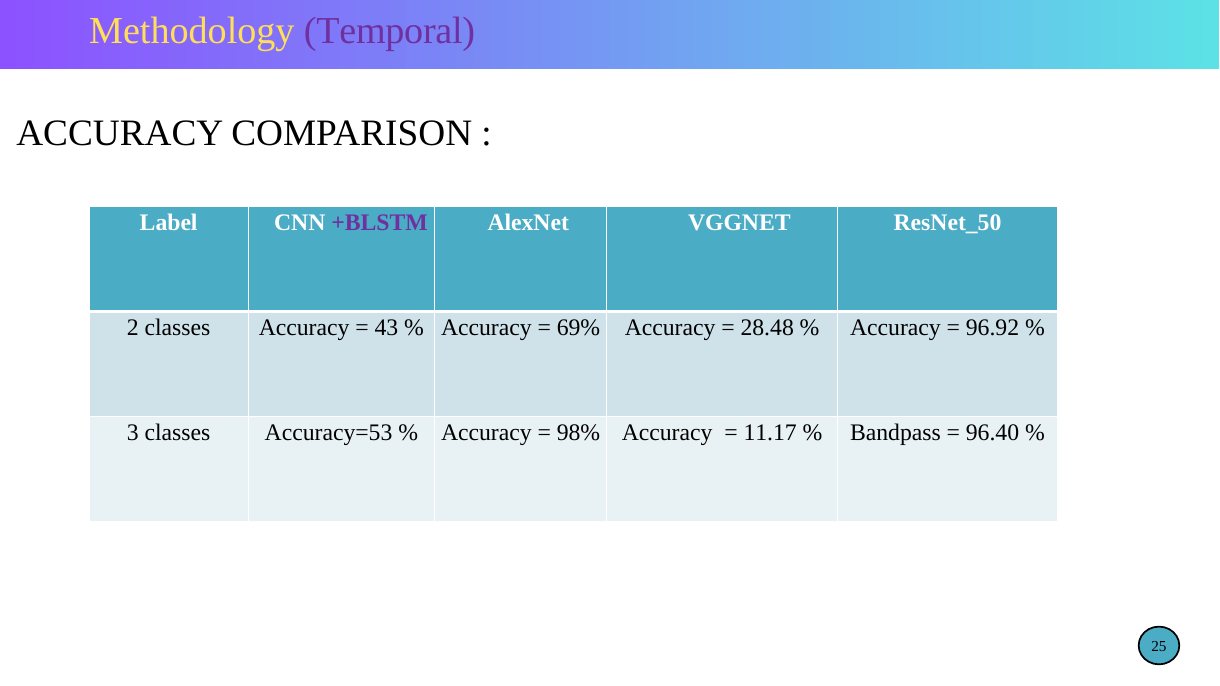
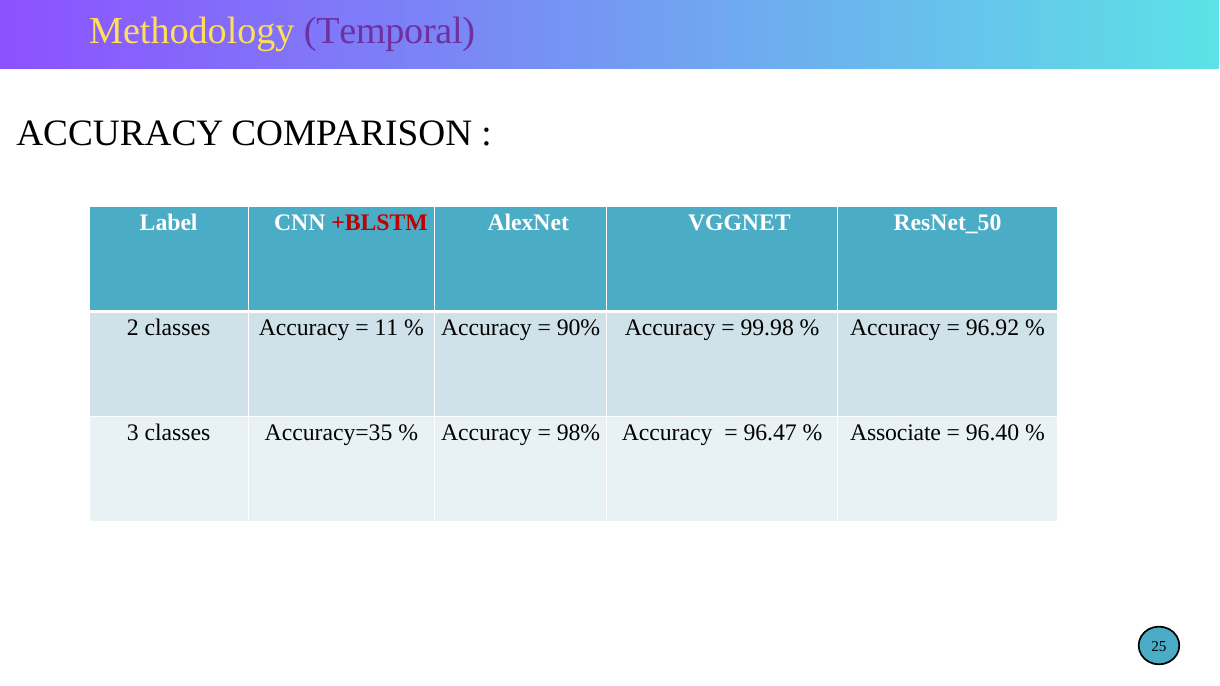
+BLSTM colour: purple -> red (380, 223)
43: 43 -> 11 (386, 328)
69%: 69% -> 90% (579, 328)
28.48: 28.48 -> 99.98 (767, 328)
Accuracy=53: Accuracy=53 -> Accuracy=35 (329, 433)
11.17: 11.17 -> 96.47 (770, 433)
Bandpass: Bandpass -> Associate (896, 433)
